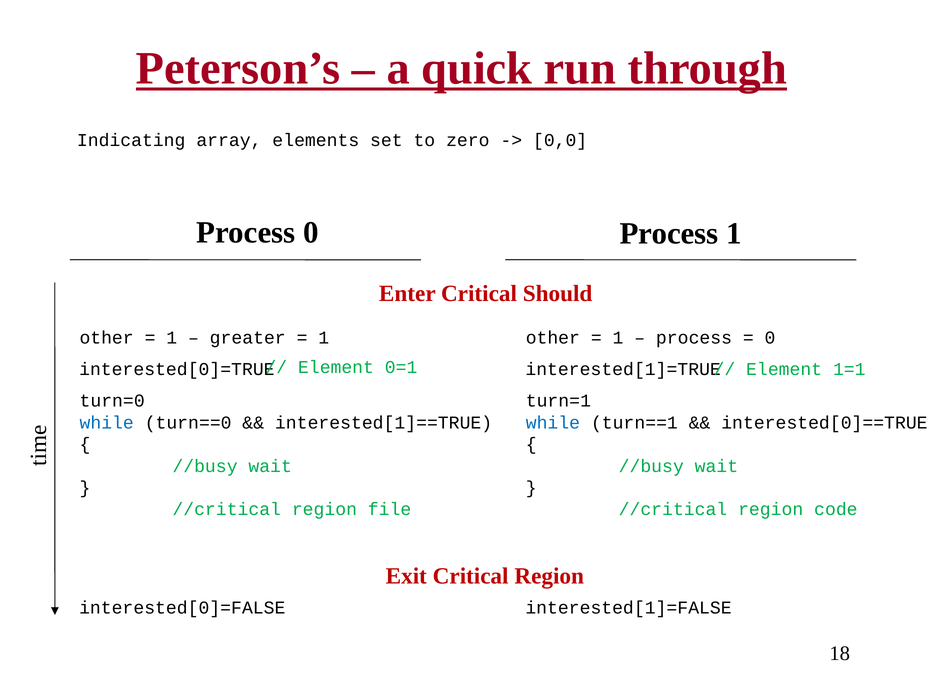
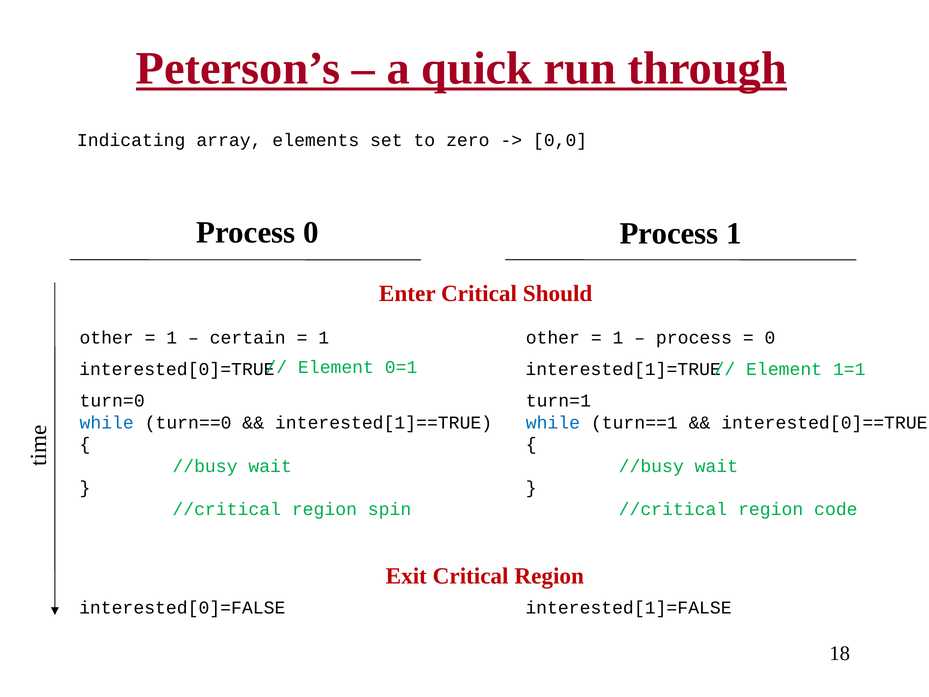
greater: greater -> certain (248, 338)
file: file -> spin (390, 509)
